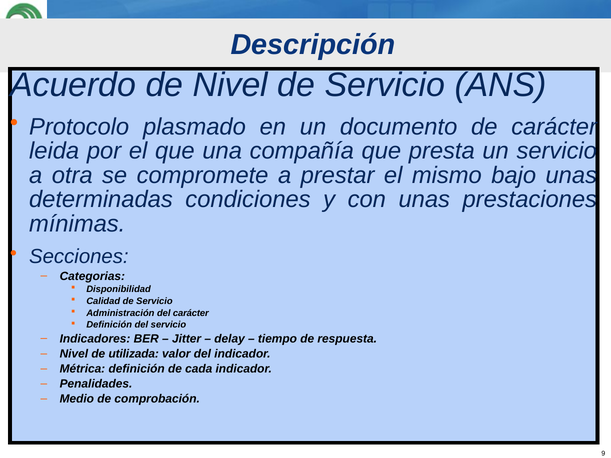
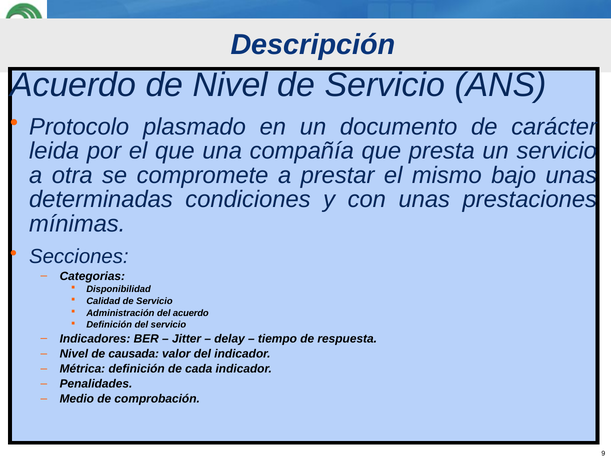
del carácter: carácter -> acuerdo (191, 313)
utilizada: utilizada -> causada (134, 354)
